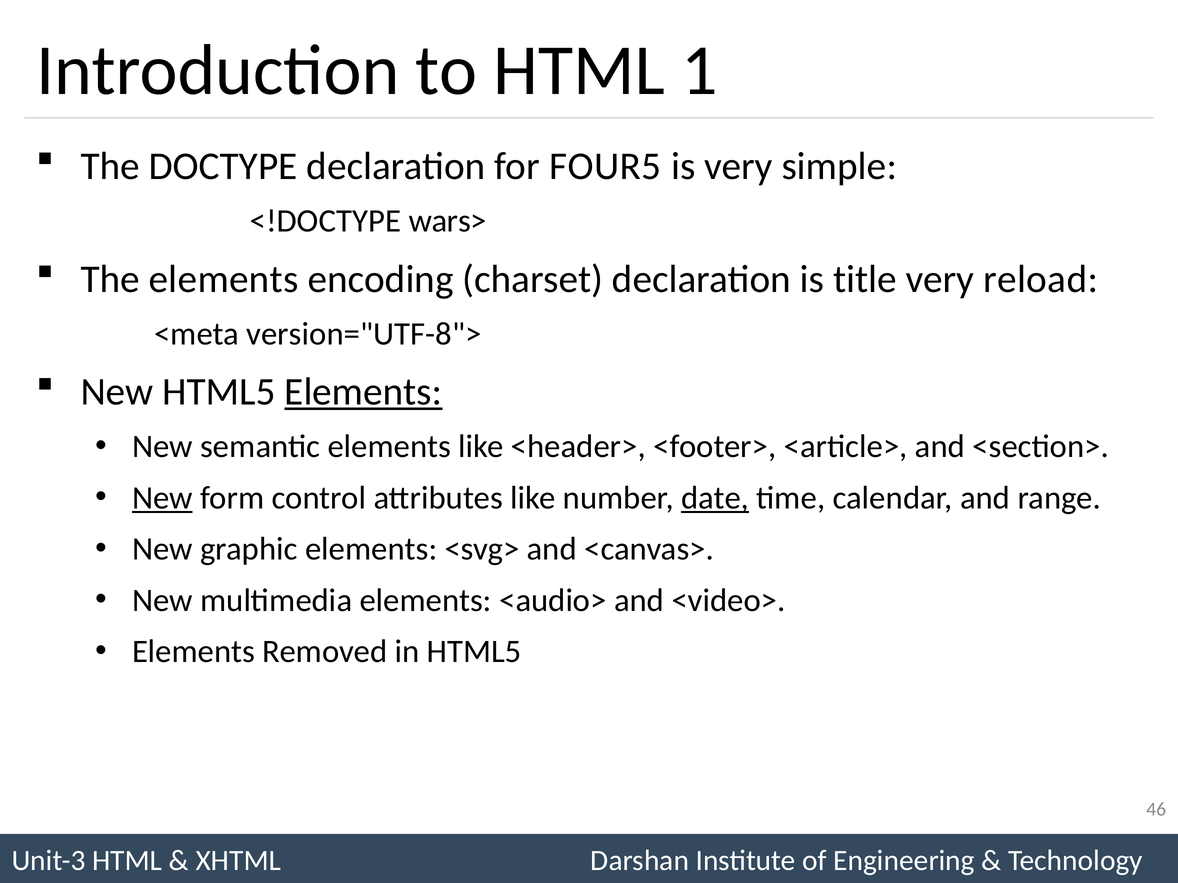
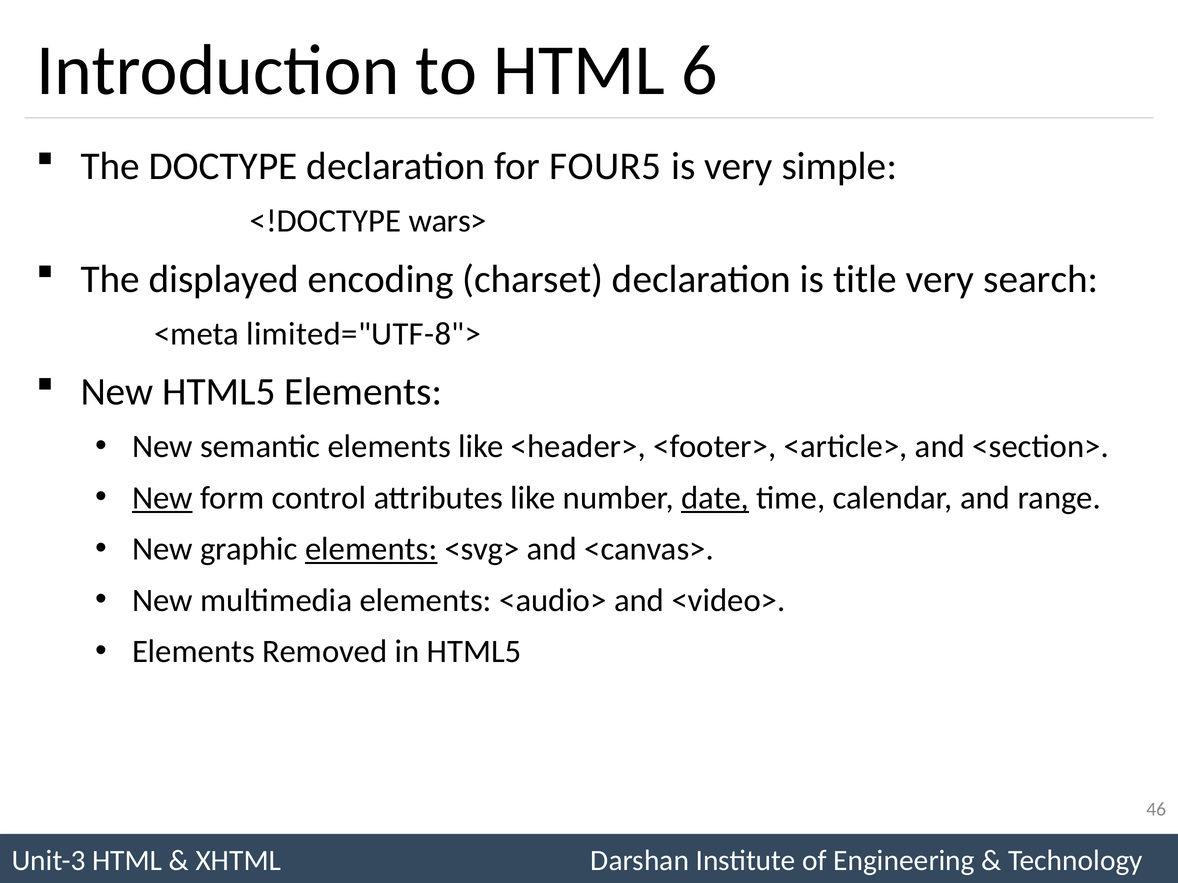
1: 1 -> 6 (699, 71)
The elements: elements -> displayed (224, 279)
reload: reload -> search (1041, 279)
version="UTF-8">: version="UTF-8"> -> limited="UTF-8"> (364, 334)
Elements underline: present -> none (363, 392)
elements underline: none -> present (371, 549)
